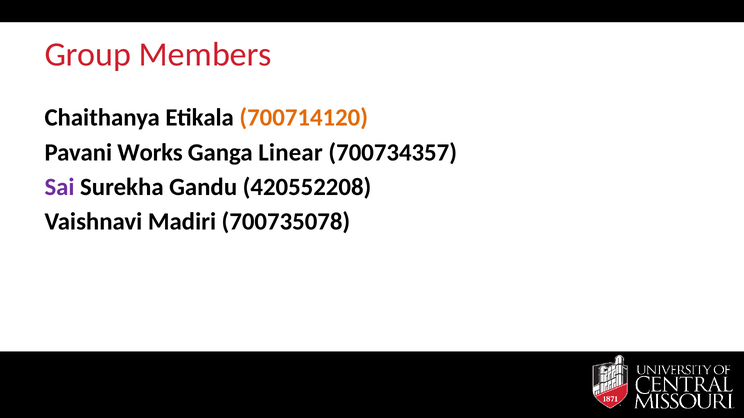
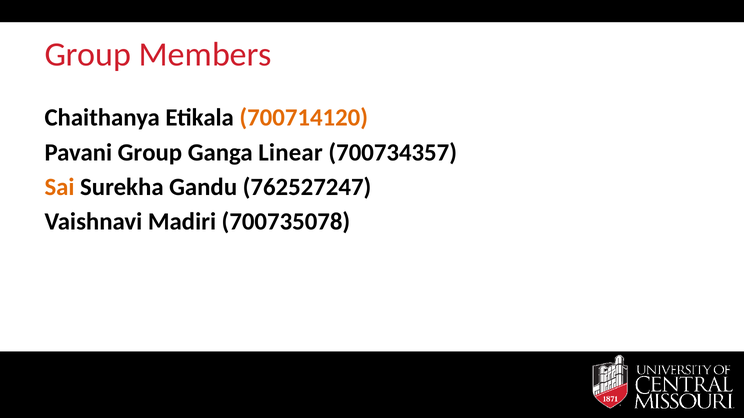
Pavani Works: Works -> Group (150, 153)
Sai colour: purple -> orange (60, 187)
420552208: 420552208 -> 762527247 (307, 187)
